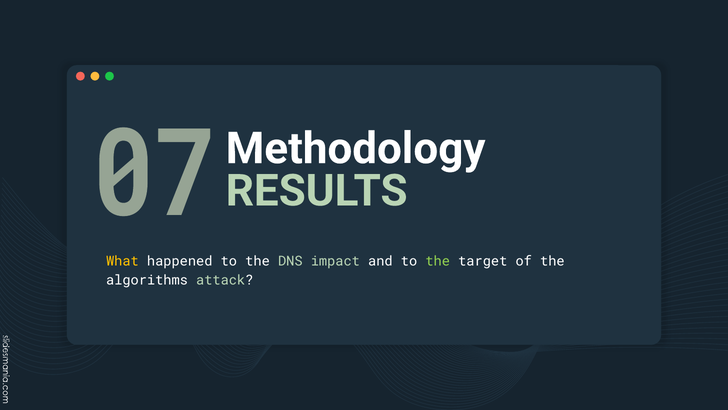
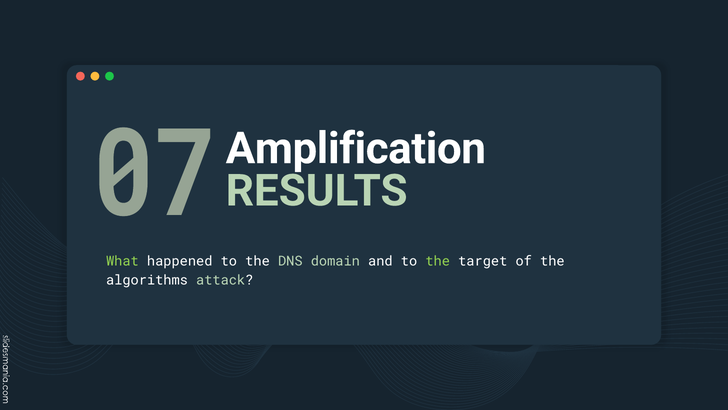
Methodology: Methodology -> Amplification (356, 148)
What colour: yellow -> light green (122, 261)
impact: impact -> domain (335, 261)
